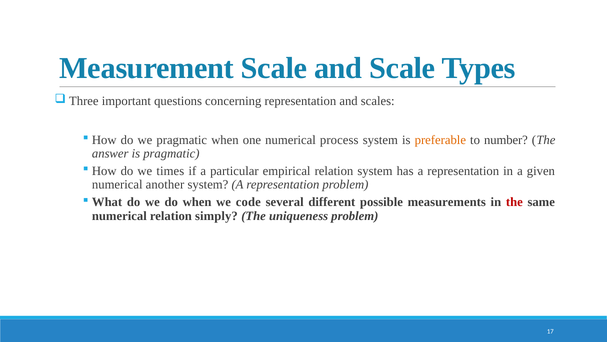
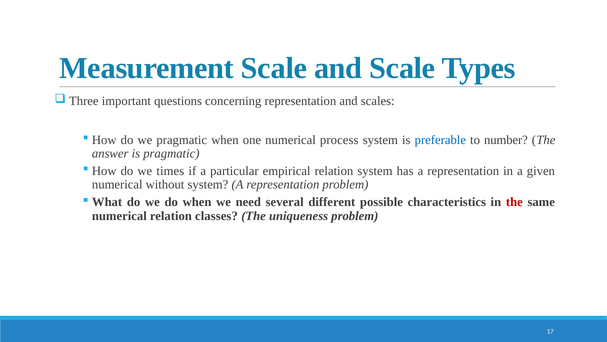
preferable colour: orange -> blue (440, 140)
another: another -> without (165, 184)
code: code -> need (248, 202)
measurements: measurements -> characteristics (447, 202)
simply: simply -> classes (216, 216)
